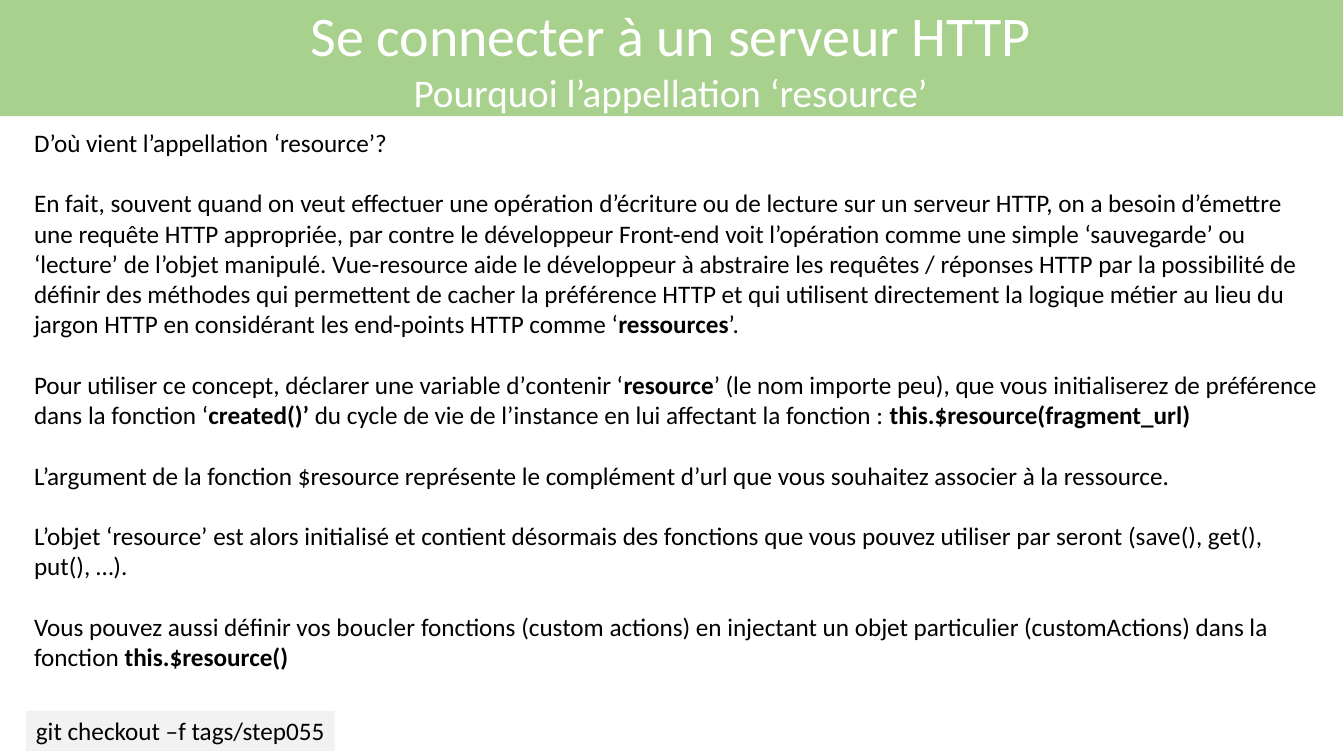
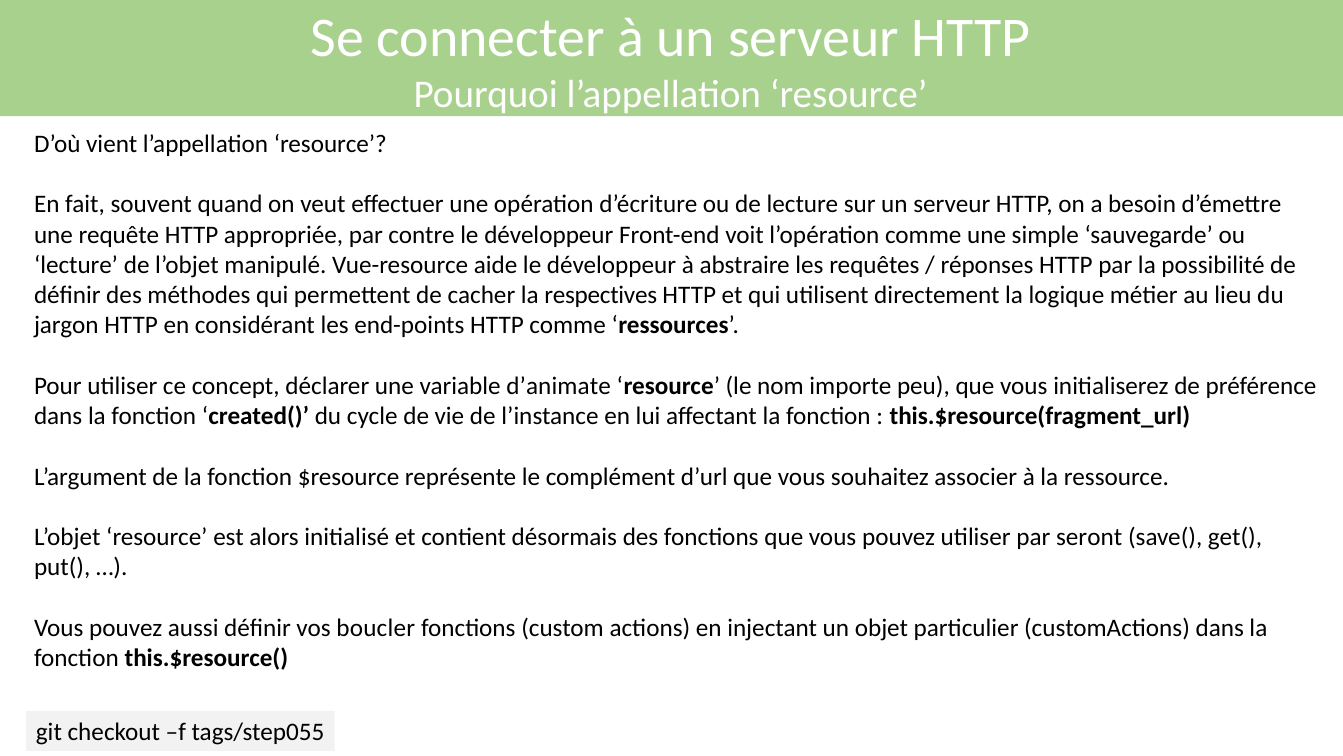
la préférence: préférence -> respectives (601, 295)
d’contenir: d’contenir -> d’animate (559, 386)
